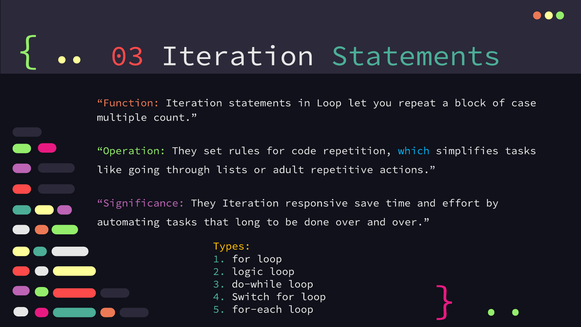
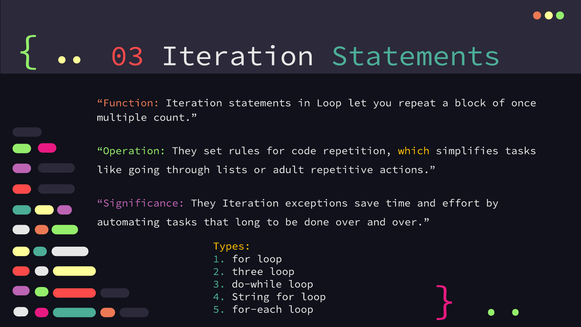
case: case -> once (524, 103)
which colour: light blue -> yellow (414, 151)
responsive: responsive -> exceptions (316, 203)
logic: logic -> three (247, 271)
Switch: Switch -> String (251, 297)
